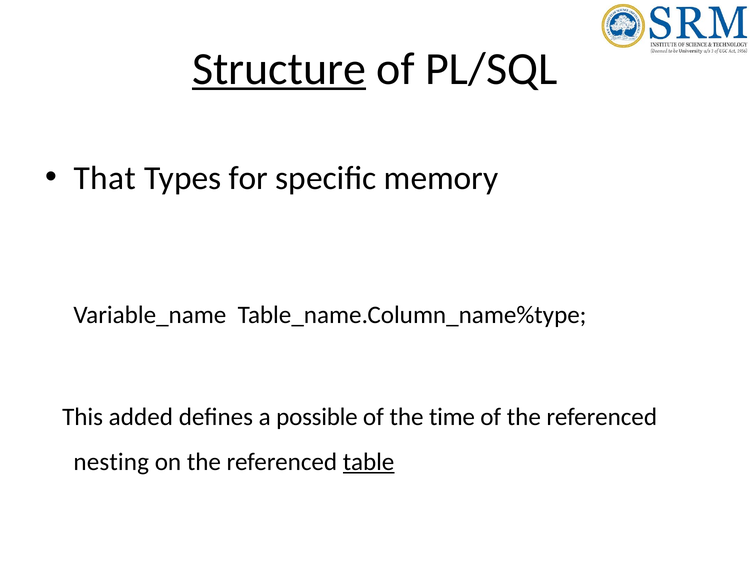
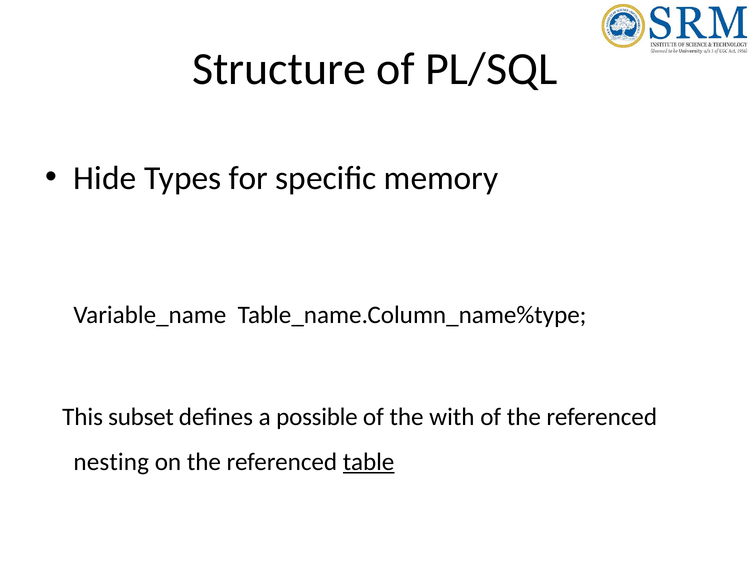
Structure underline: present -> none (279, 69)
That: That -> Hide (105, 178)
added: added -> subset (141, 417)
time: time -> with (452, 417)
